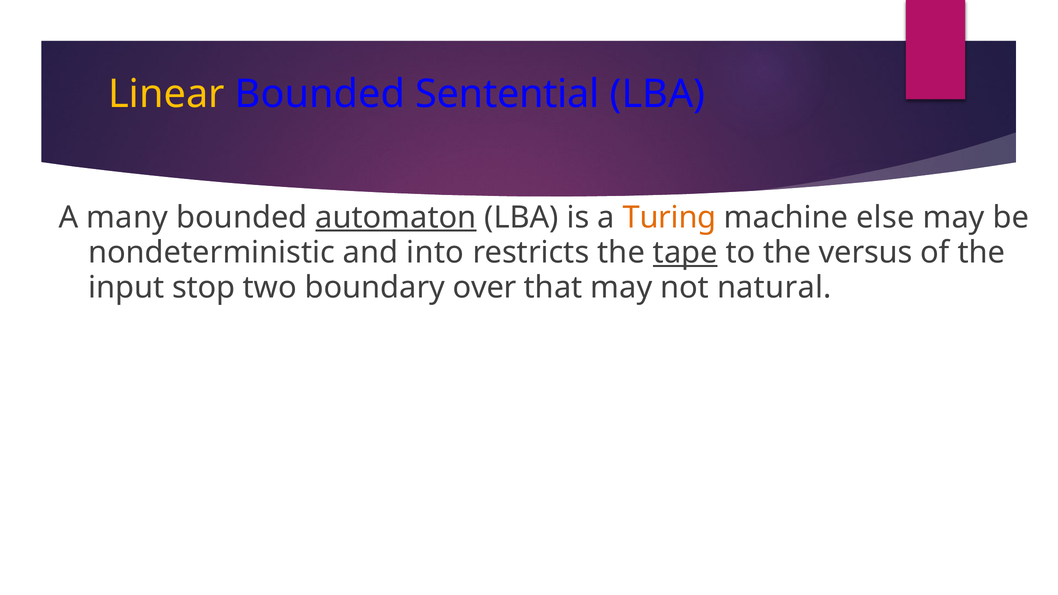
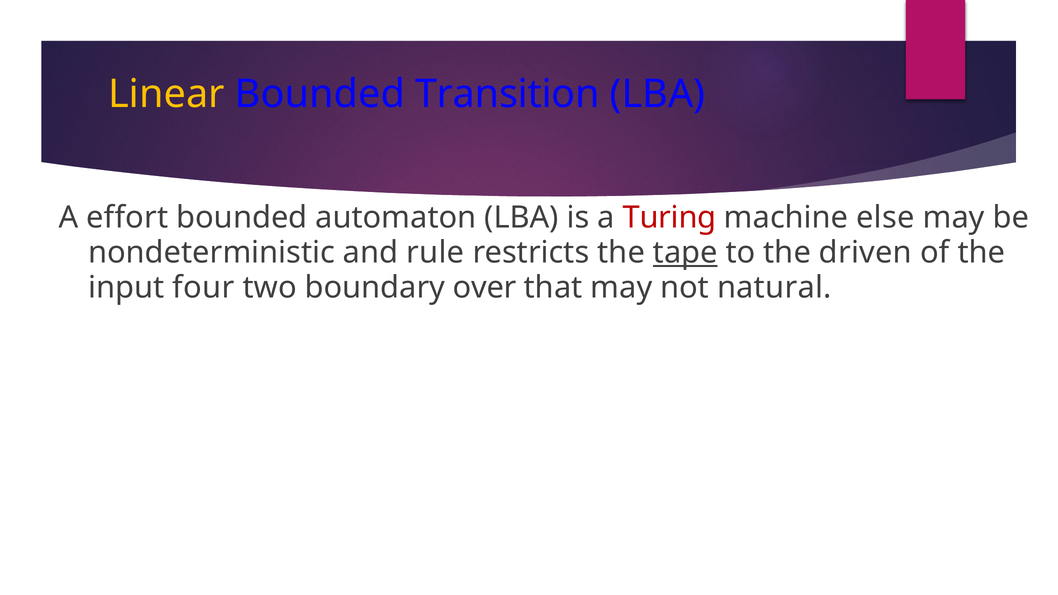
Sentential: Sentential -> Transition (507, 94)
many: many -> effort (127, 217)
automaton underline: present -> none (396, 217)
Turing colour: orange -> red (669, 217)
into: into -> rule (435, 253)
versus: versus -> driven (865, 253)
stop: stop -> four (203, 288)
